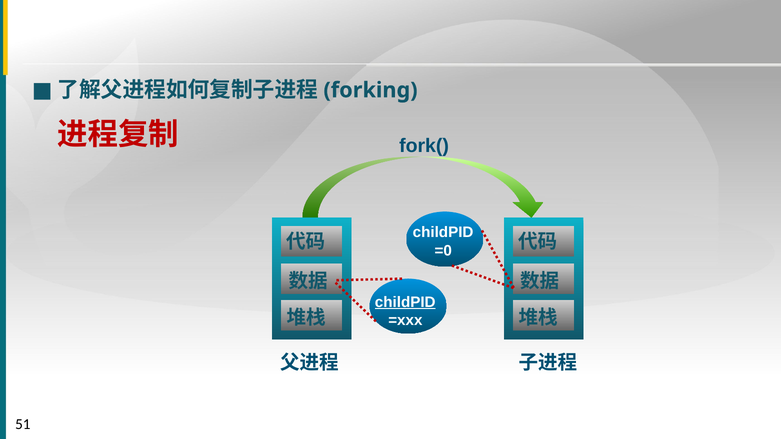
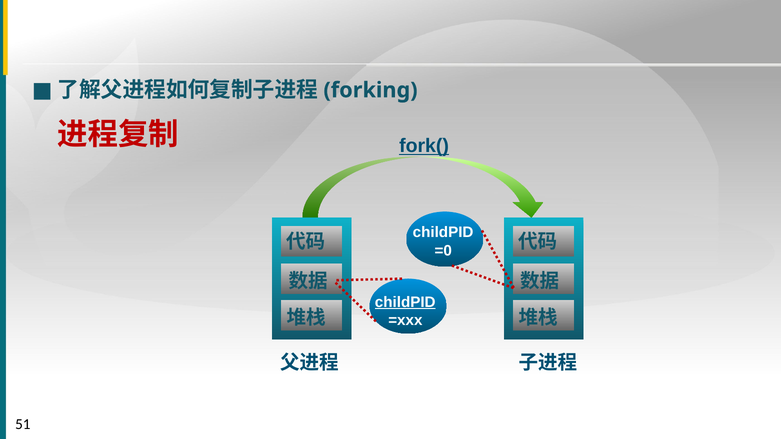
fork( underline: none -> present (424, 146)
